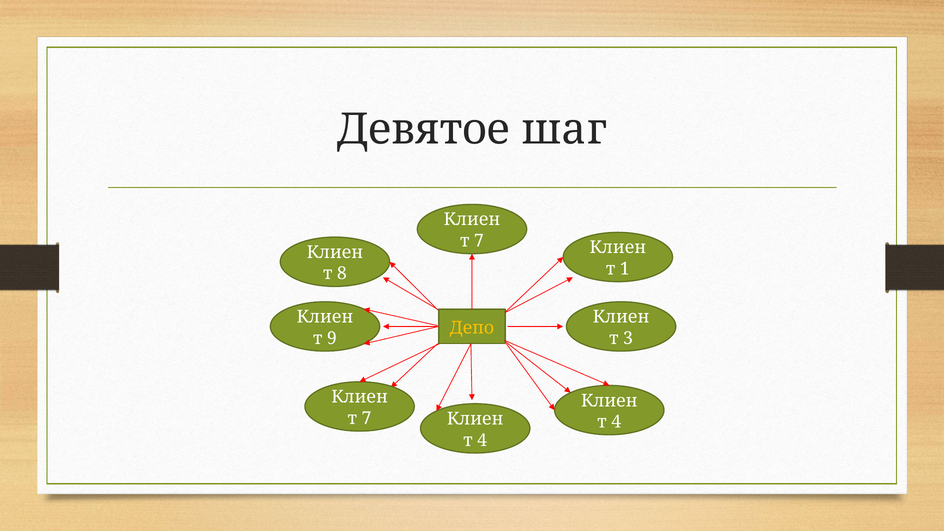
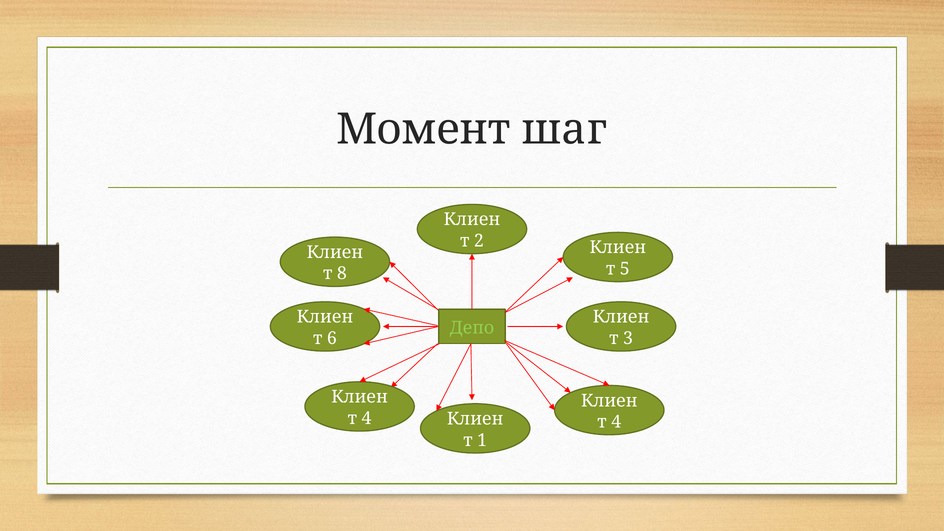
Девятое: Девятое -> Момент (423, 130)
7: 7 -> 2 (479, 241)
1: 1 -> 5 (625, 269)
Депо colour: yellow -> light green (472, 328)
9: 9 -> 6 (332, 338)
7: 7 -> 4 (367, 418)
4: 4 -> 1 (482, 440)
